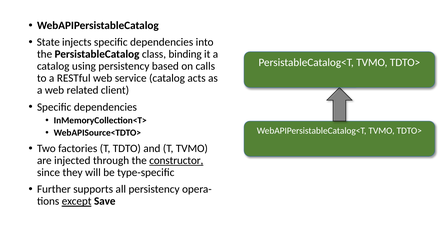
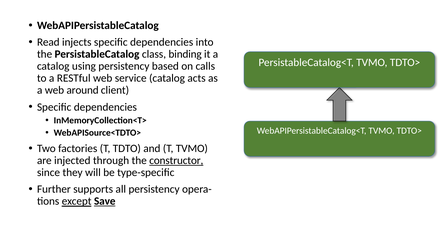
State: State -> Read (48, 42)
related: related -> around (83, 90)
Save underline: none -> present (105, 201)
